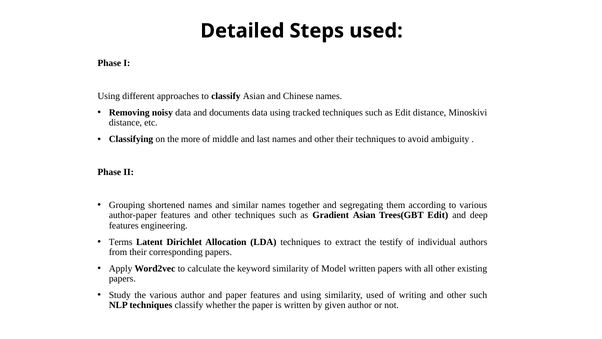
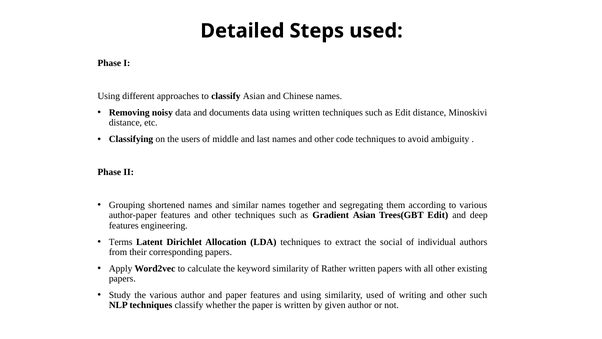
using tracked: tracked -> written (306, 113)
more: more -> users (191, 139)
other their: their -> code (345, 139)
testify: testify -> social (391, 242)
Model: Model -> Rather (334, 268)
